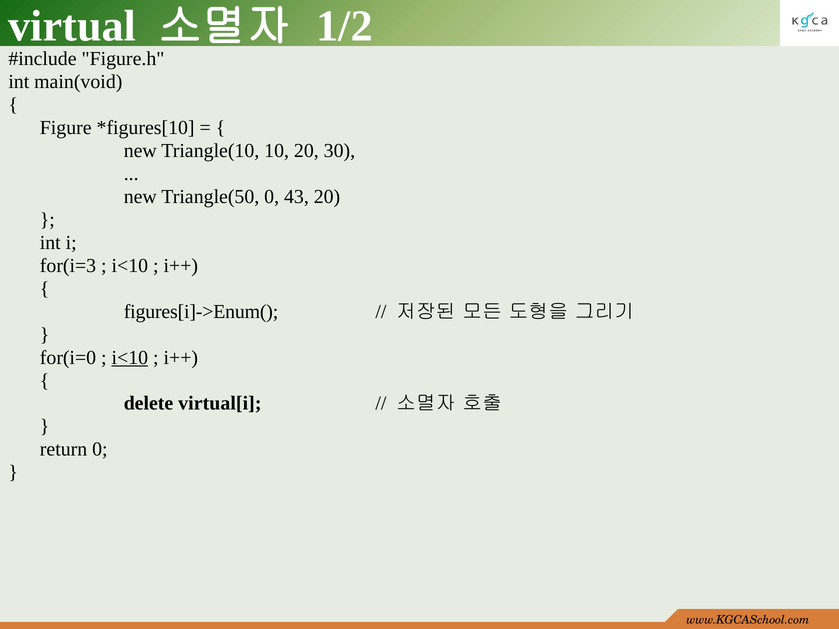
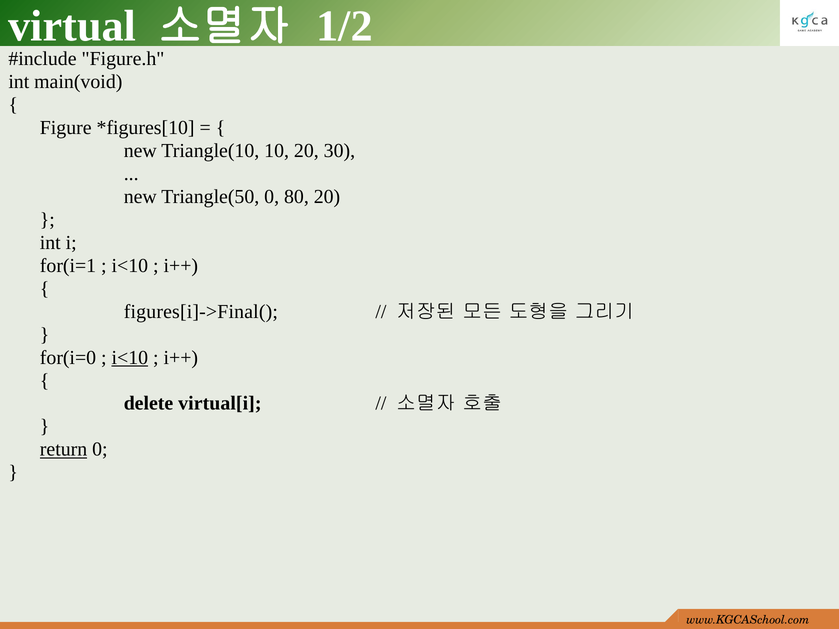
43: 43 -> 80 (296, 197)
for(i=3: for(i=3 -> for(i=1 (68, 266)
figures[i]->Enum(: figures[i]->Enum( -> figures[i]->Final( (201, 312)
return underline: none -> present (64, 450)
